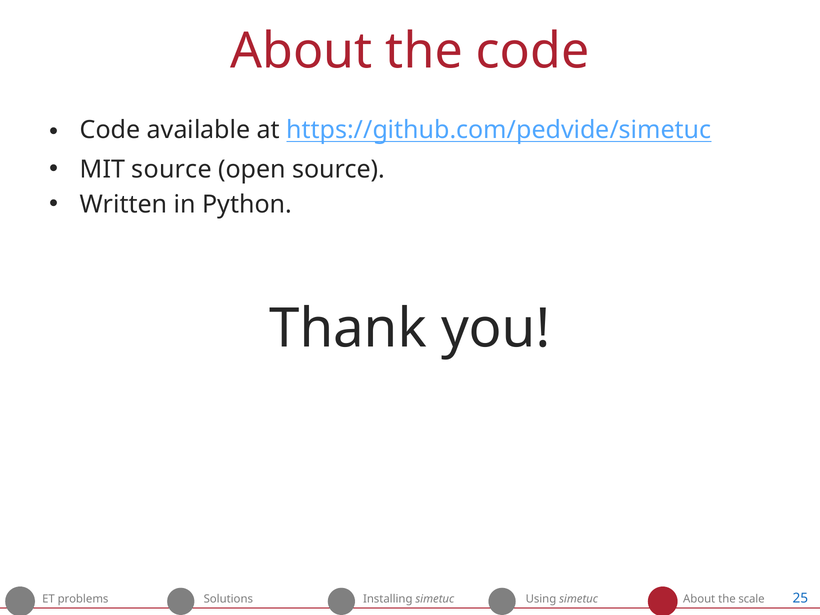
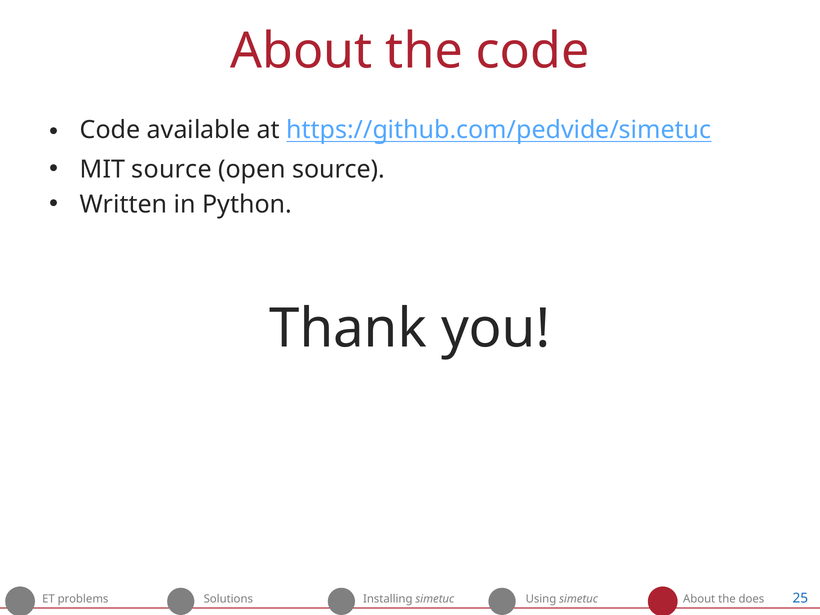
scale: scale -> does (751, 599)
